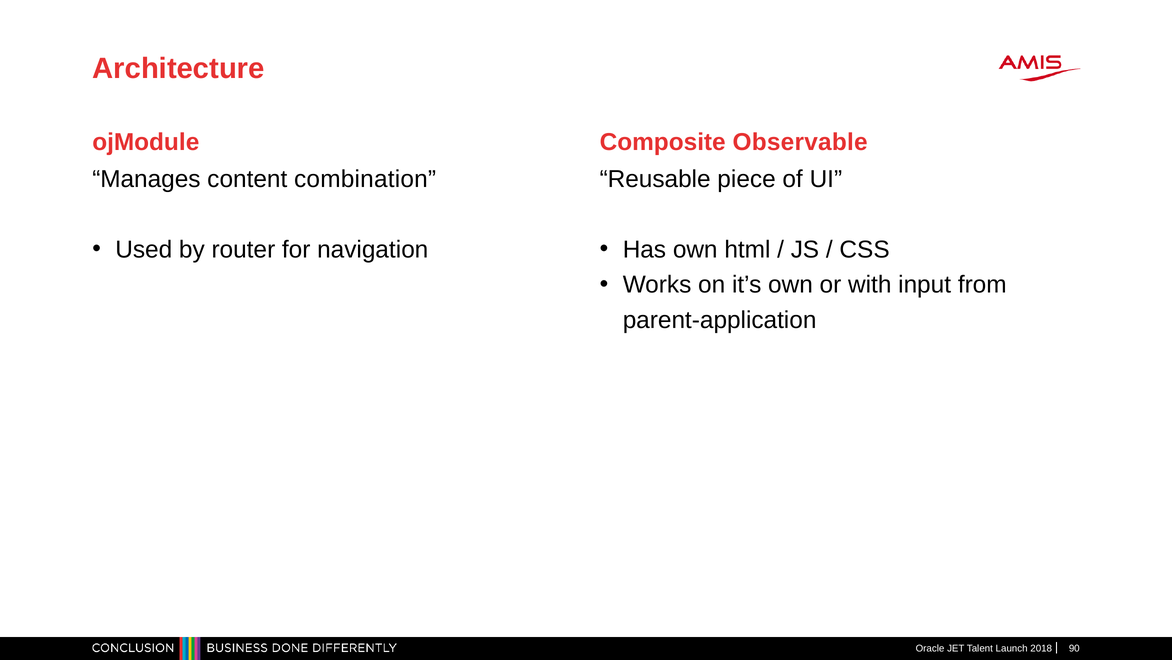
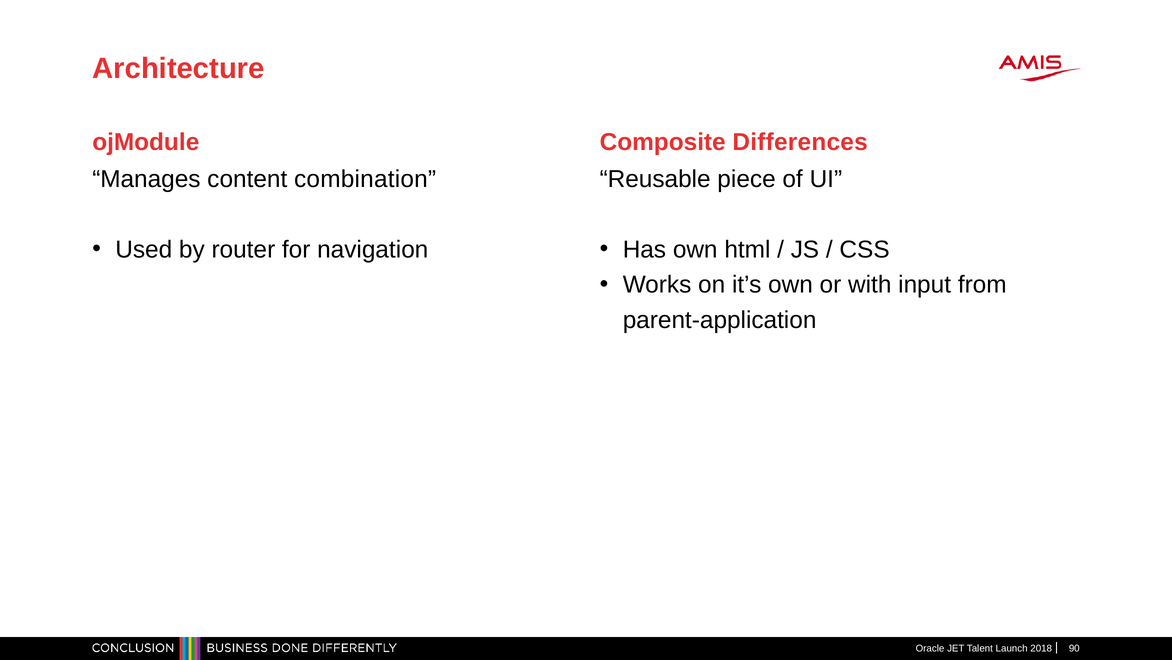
Observable: Observable -> Differences (800, 142)
